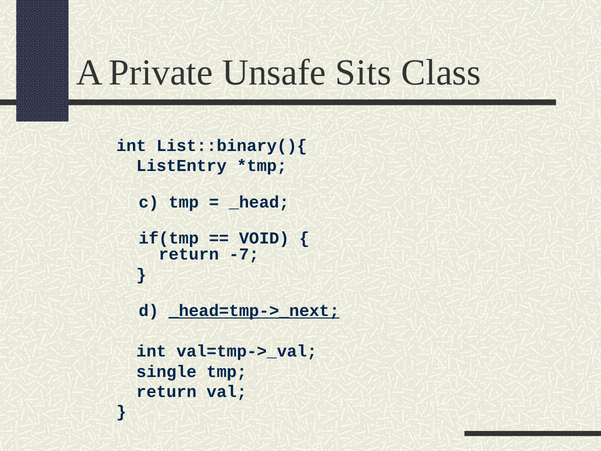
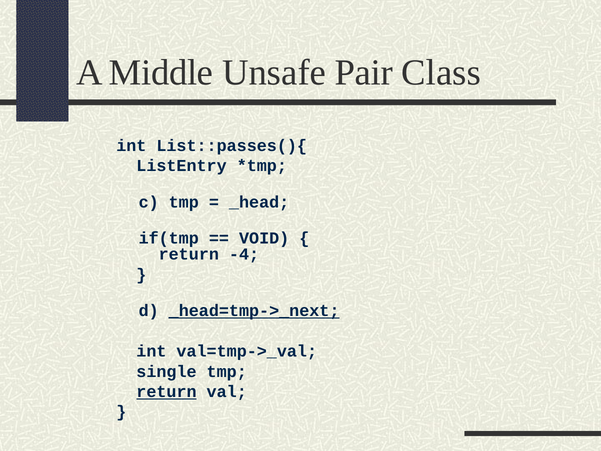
Private: Private -> Middle (161, 73)
Sits: Sits -> Pair (364, 73)
List::binary(){: List::binary(){ -> List::passes(){ (232, 145)
-7: -7 -> -4 (244, 254)
return underline: none -> present (166, 392)
